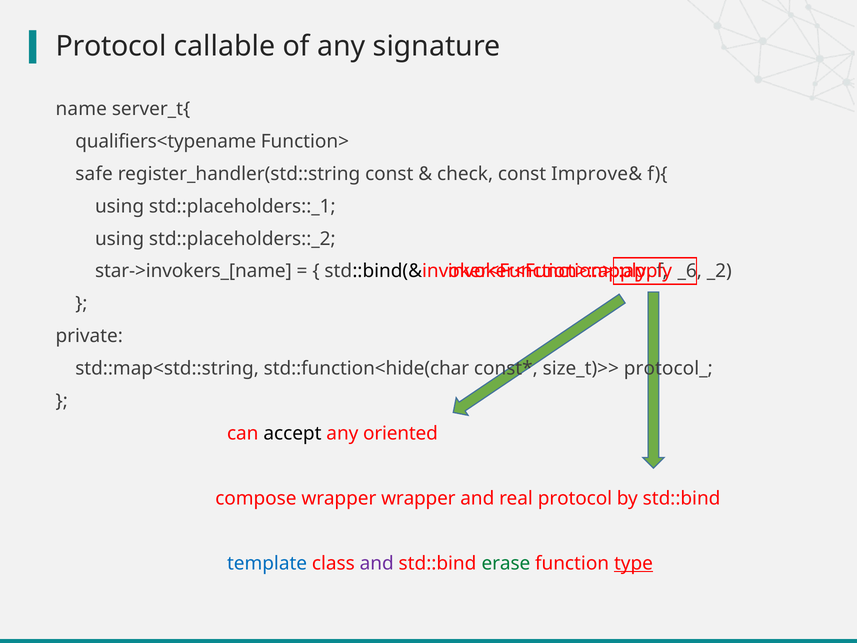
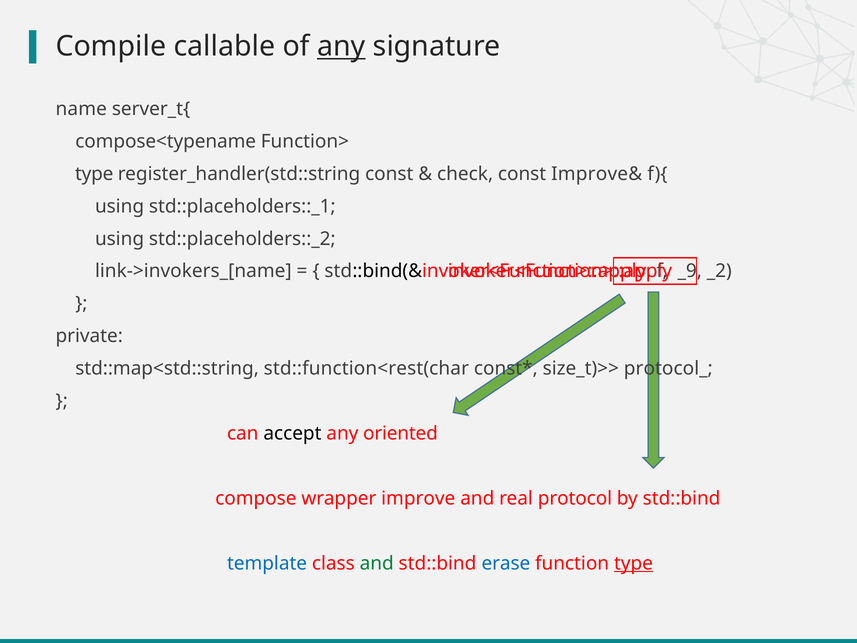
Protocol: Protocol -> Compile (111, 47)
any underline: none -> present (341, 47)
qualifiers<typename: qualifiers<typename -> compose<typename (166, 141)
safe: safe -> type (94, 174)
star->invokers_[name: star->invokers_[name -> link->invokers_[name (193, 271)
_6: _6 -> _9 (690, 271)
std::function<hide(char: std::function<hide(char -> std::function<rest(char (366, 368)
wrapper wrapper: wrapper -> improve (418, 498)
and colour: purple -> green (377, 563)
erase colour: green -> blue (506, 563)
